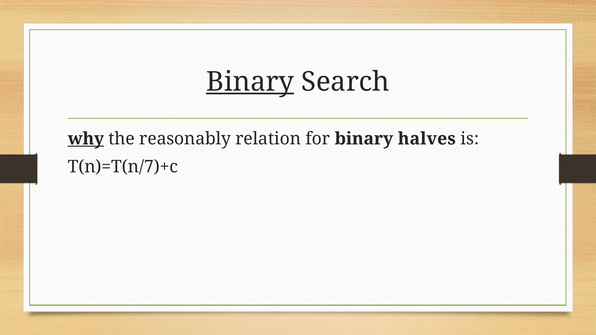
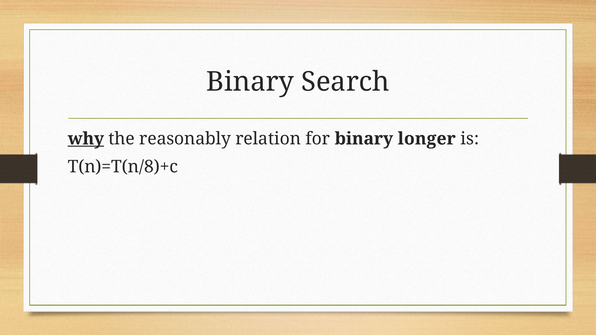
Binary underline: present -> none (250, 82)
halves: halves -> longer (427, 139)
T(n)=T(n/7)+c: T(n)=T(n/7)+c -> T(n)=T(n/8)+c (123, 167)
